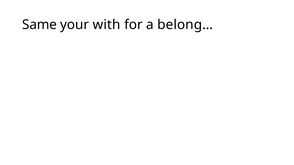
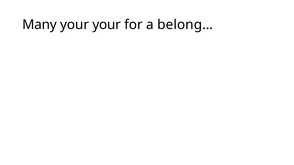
Same: Same -> Many (40, 25)
your with: with -> your (107, 25)
